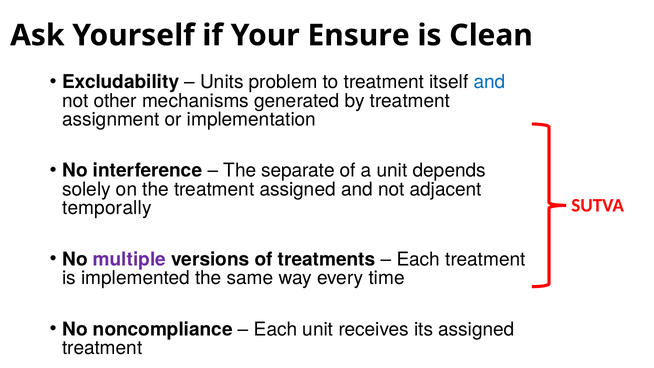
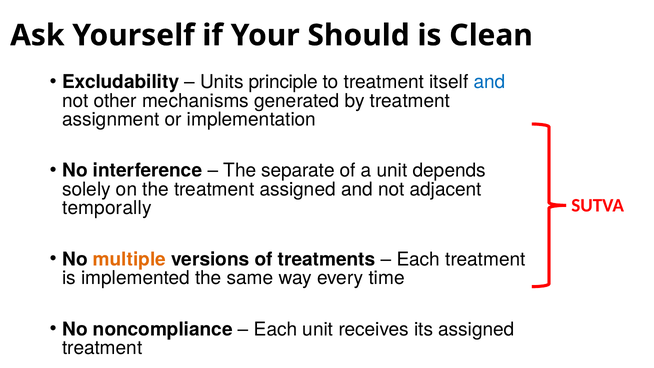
Ensure: Ensure -> Should (359, 35)
problem: problem -> principle (283, 82)
multiple colour: purple -> orange (129, 259)
